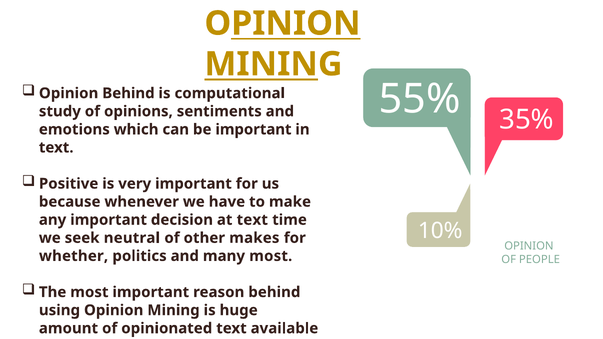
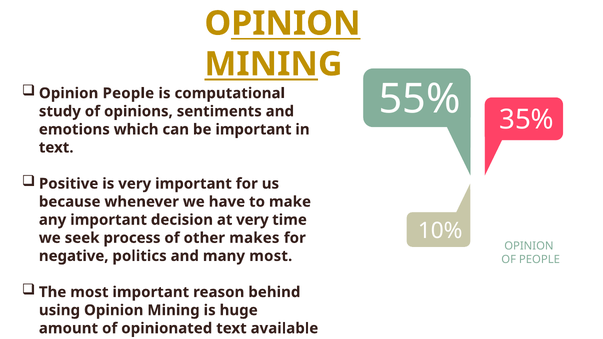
Opinion Behind: Behind -> People (128, 93)
at text: text -> very (252, 220)
neutral: neutral -> process (132, 238)
whether: whether -> negative (74, 256)
